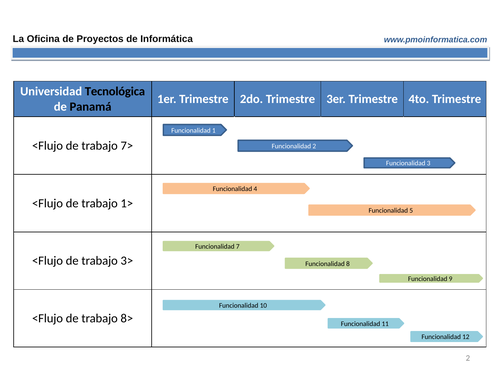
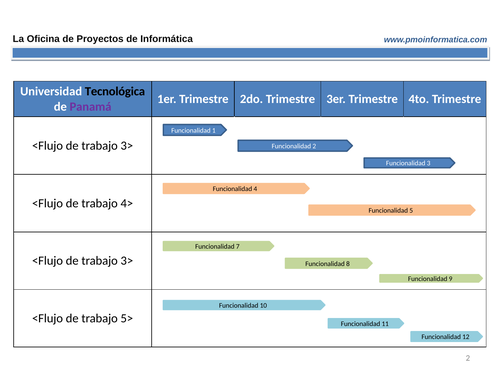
Panamá colour: black -> purple (91, 107)
7>: 7> -> 3> (127, 146)
1>: 1> -> 4> (127, 203)
8>: 8> -> 5> (127, 318)
